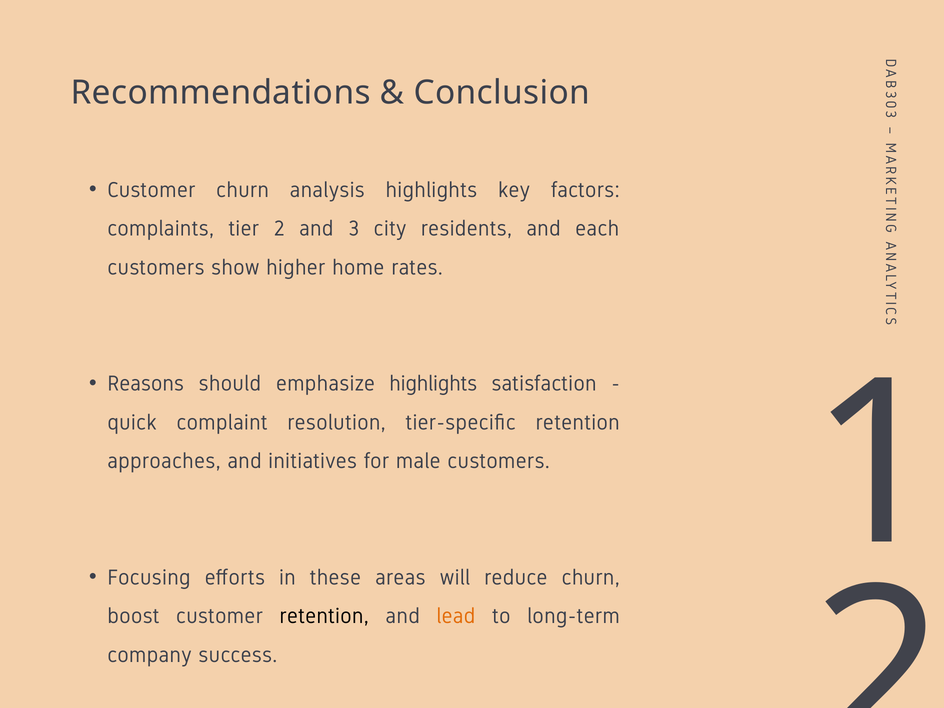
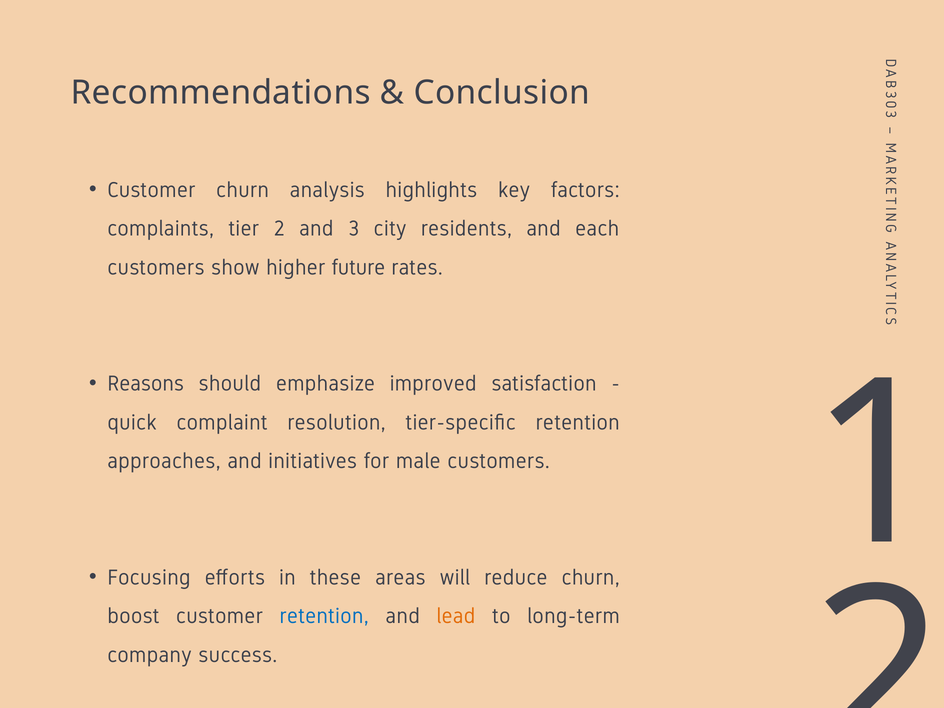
home: home -> future (358, 268)
emphasize highlights: highlights -> improved (433, 384)
retention colour: black -> blue (324, 616)
